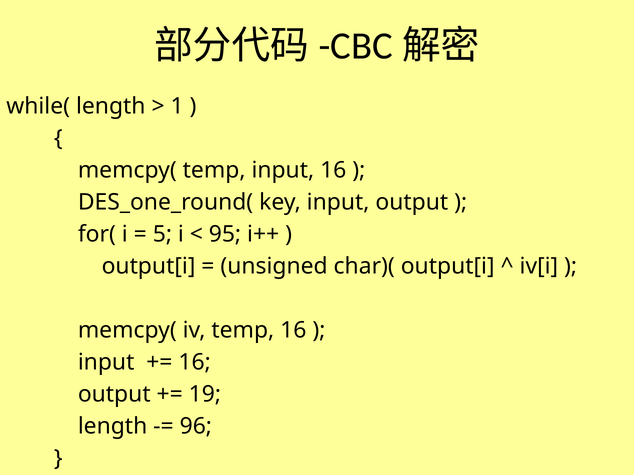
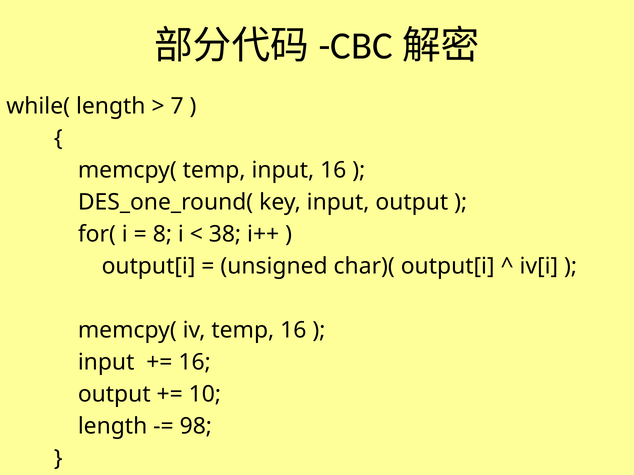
1: 1 -> 7 (177, 106)
5: 5 -> 8 (162, 235)
95: 95 -> 38 (225, 235)
19: 19 -> 10 (205, 395)
96: 96 -> 98 (196, 427)
